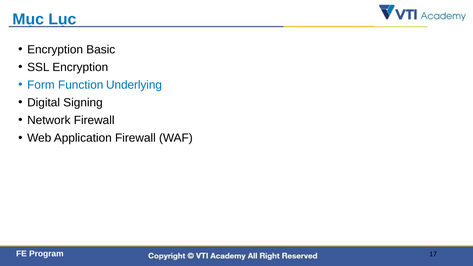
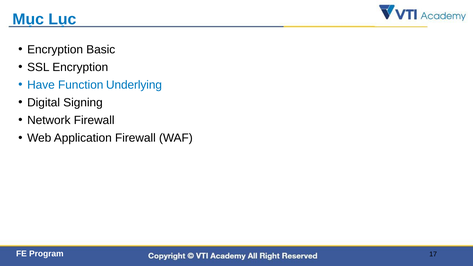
Form: Form -> Have (41, 85)
